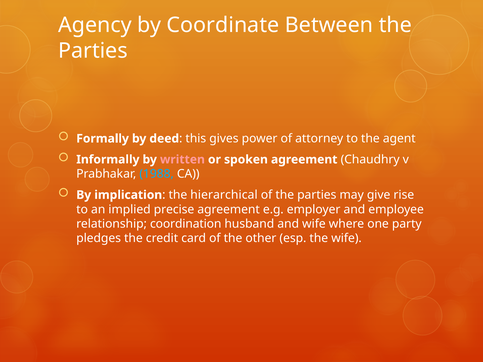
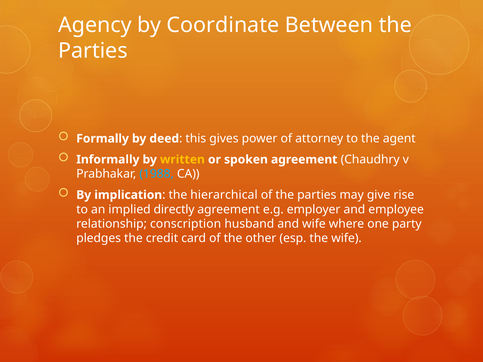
written colour: pink -> yellow (182, 160)
precise: precise -> directly (174, 210)
coordination: coordination -> conscription (186, 224)
